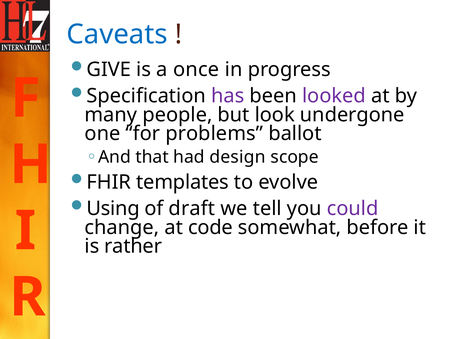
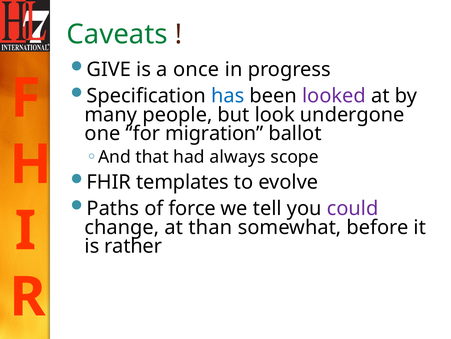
Caveats colour: blue -> green (117, 34)
has colour: purple -> blue (228, 96)
problems: problems -> migration (214, 133)
design: design -> always (238, 157)
Using: Using -> Paths (113, 208)
draft: draft -> force (192, 208)
code: code -> than (210, 227)
